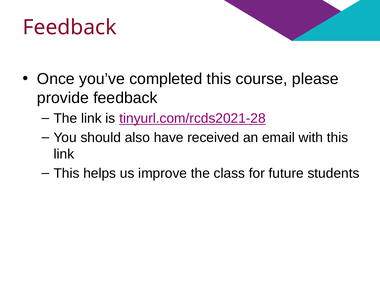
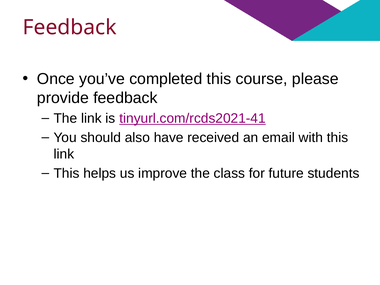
tinyurl.com/rcds2021-28: tinyurl.com/rcds2021-28 -> tinyurl.com/rcds2021-41 (193, 118)
